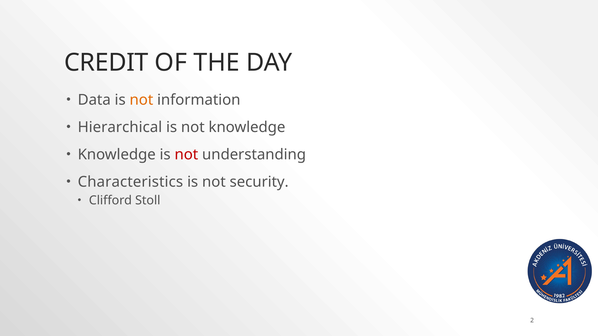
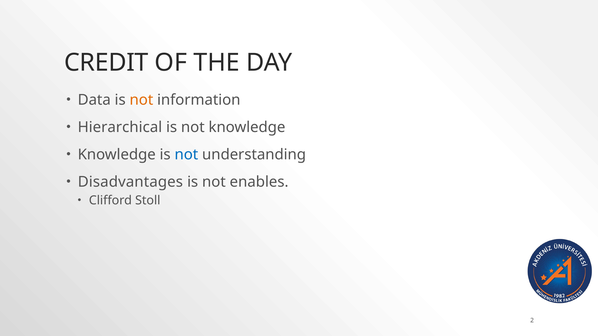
not colour: red -> blue (186, 155)
Characteristics: Characteristics -> Disadvantages (130, 182)
security: security -> enables (259, 182)
